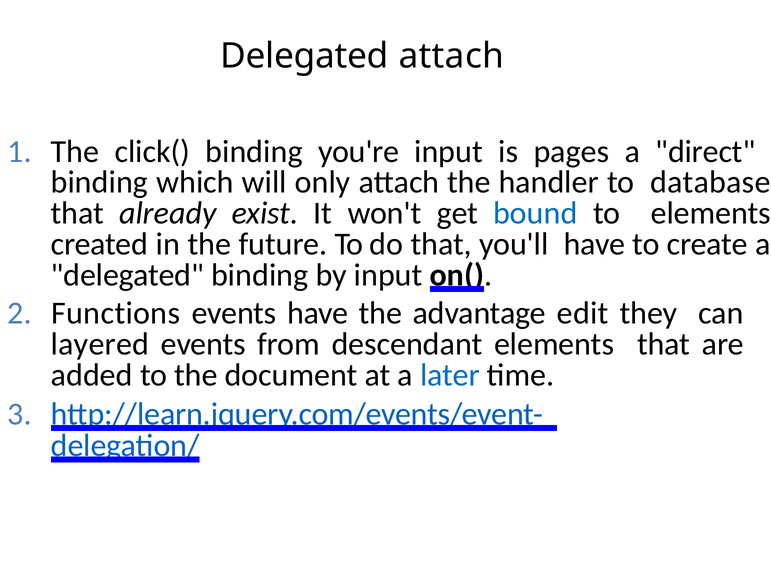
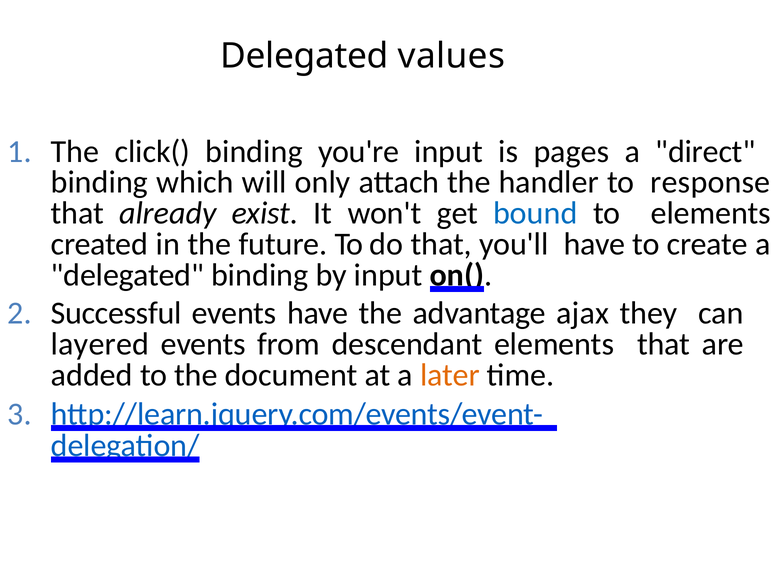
Delegated attach: attach -> values (451, 56)
database: database -> response (710, 182)
Functions: Functions -> Successful (116, 313)
edit: edit -> ajax (583, 313)
later colour: blue -> orange (450, 375)
